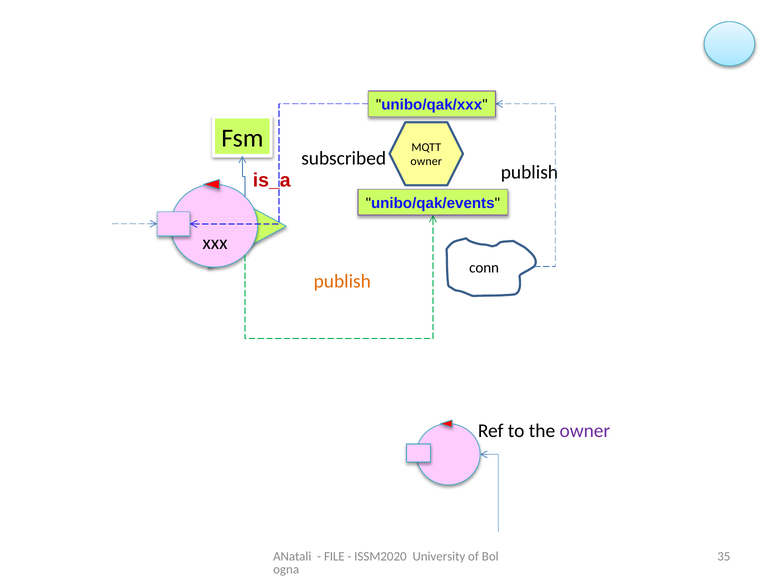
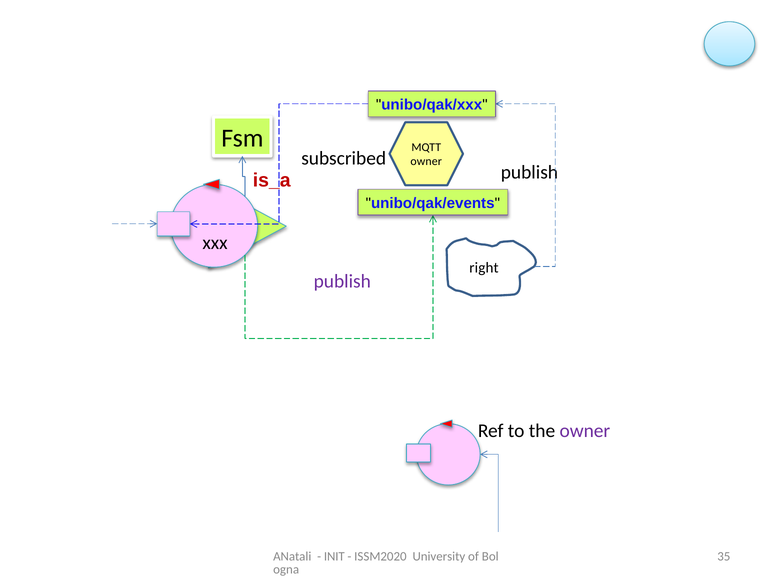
conn: conn -> right (484, 268)
publish colour: orange -> purple (342, 281)
FILE: FILE -> INIT (334, 556)
